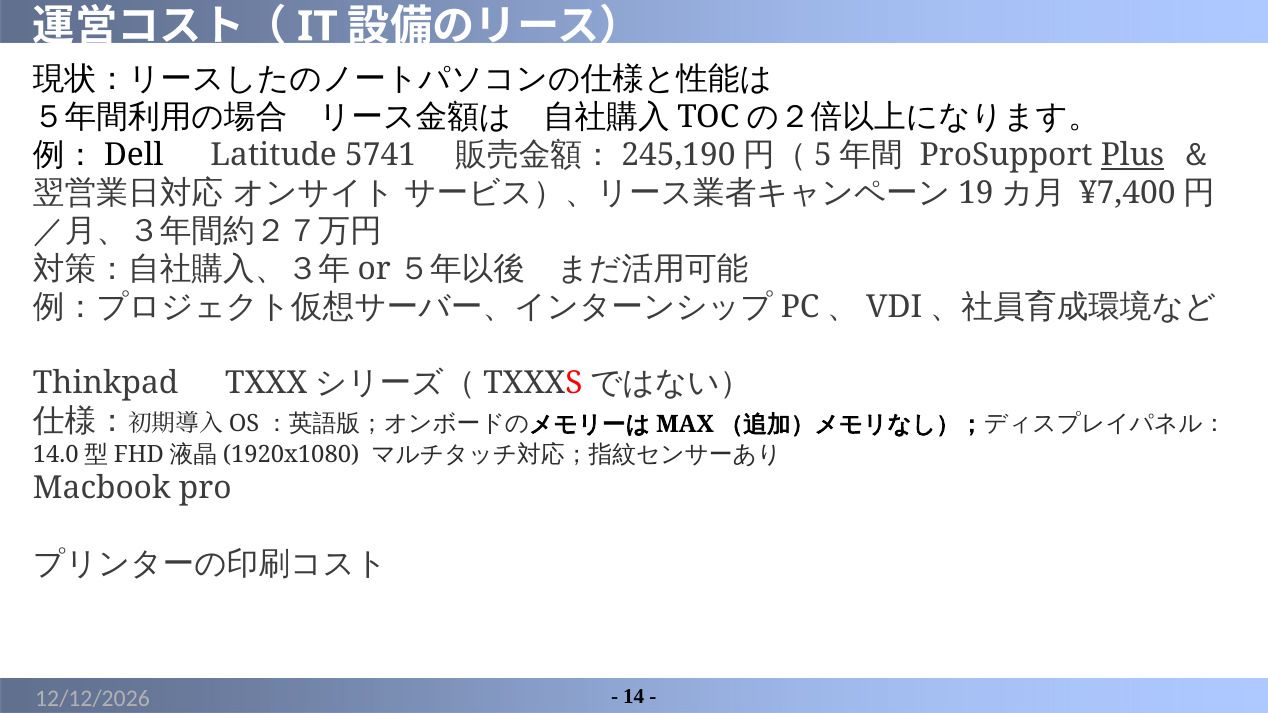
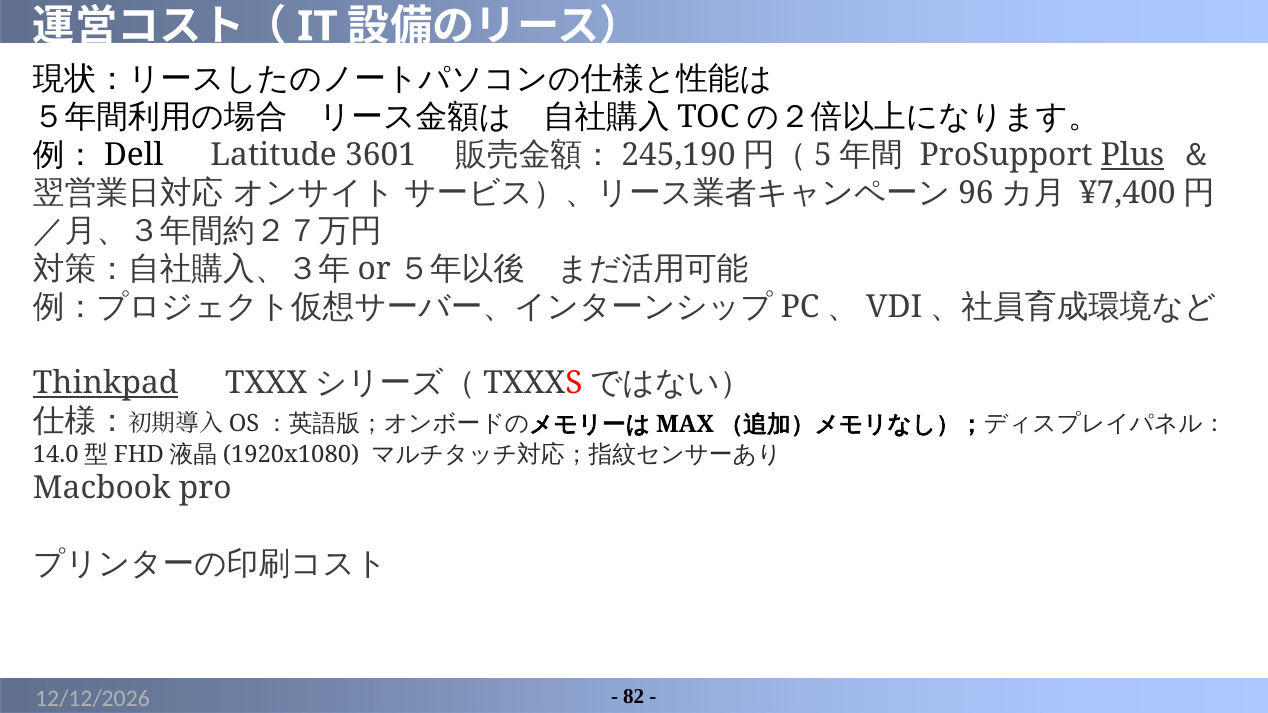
5741: 5741 -> 3601 (381, 155)
19: 19 -> 96 (976, 193)
Thinkpad underline: none -> present (106, 384)
14: 14 -> 82 (634, 697)
